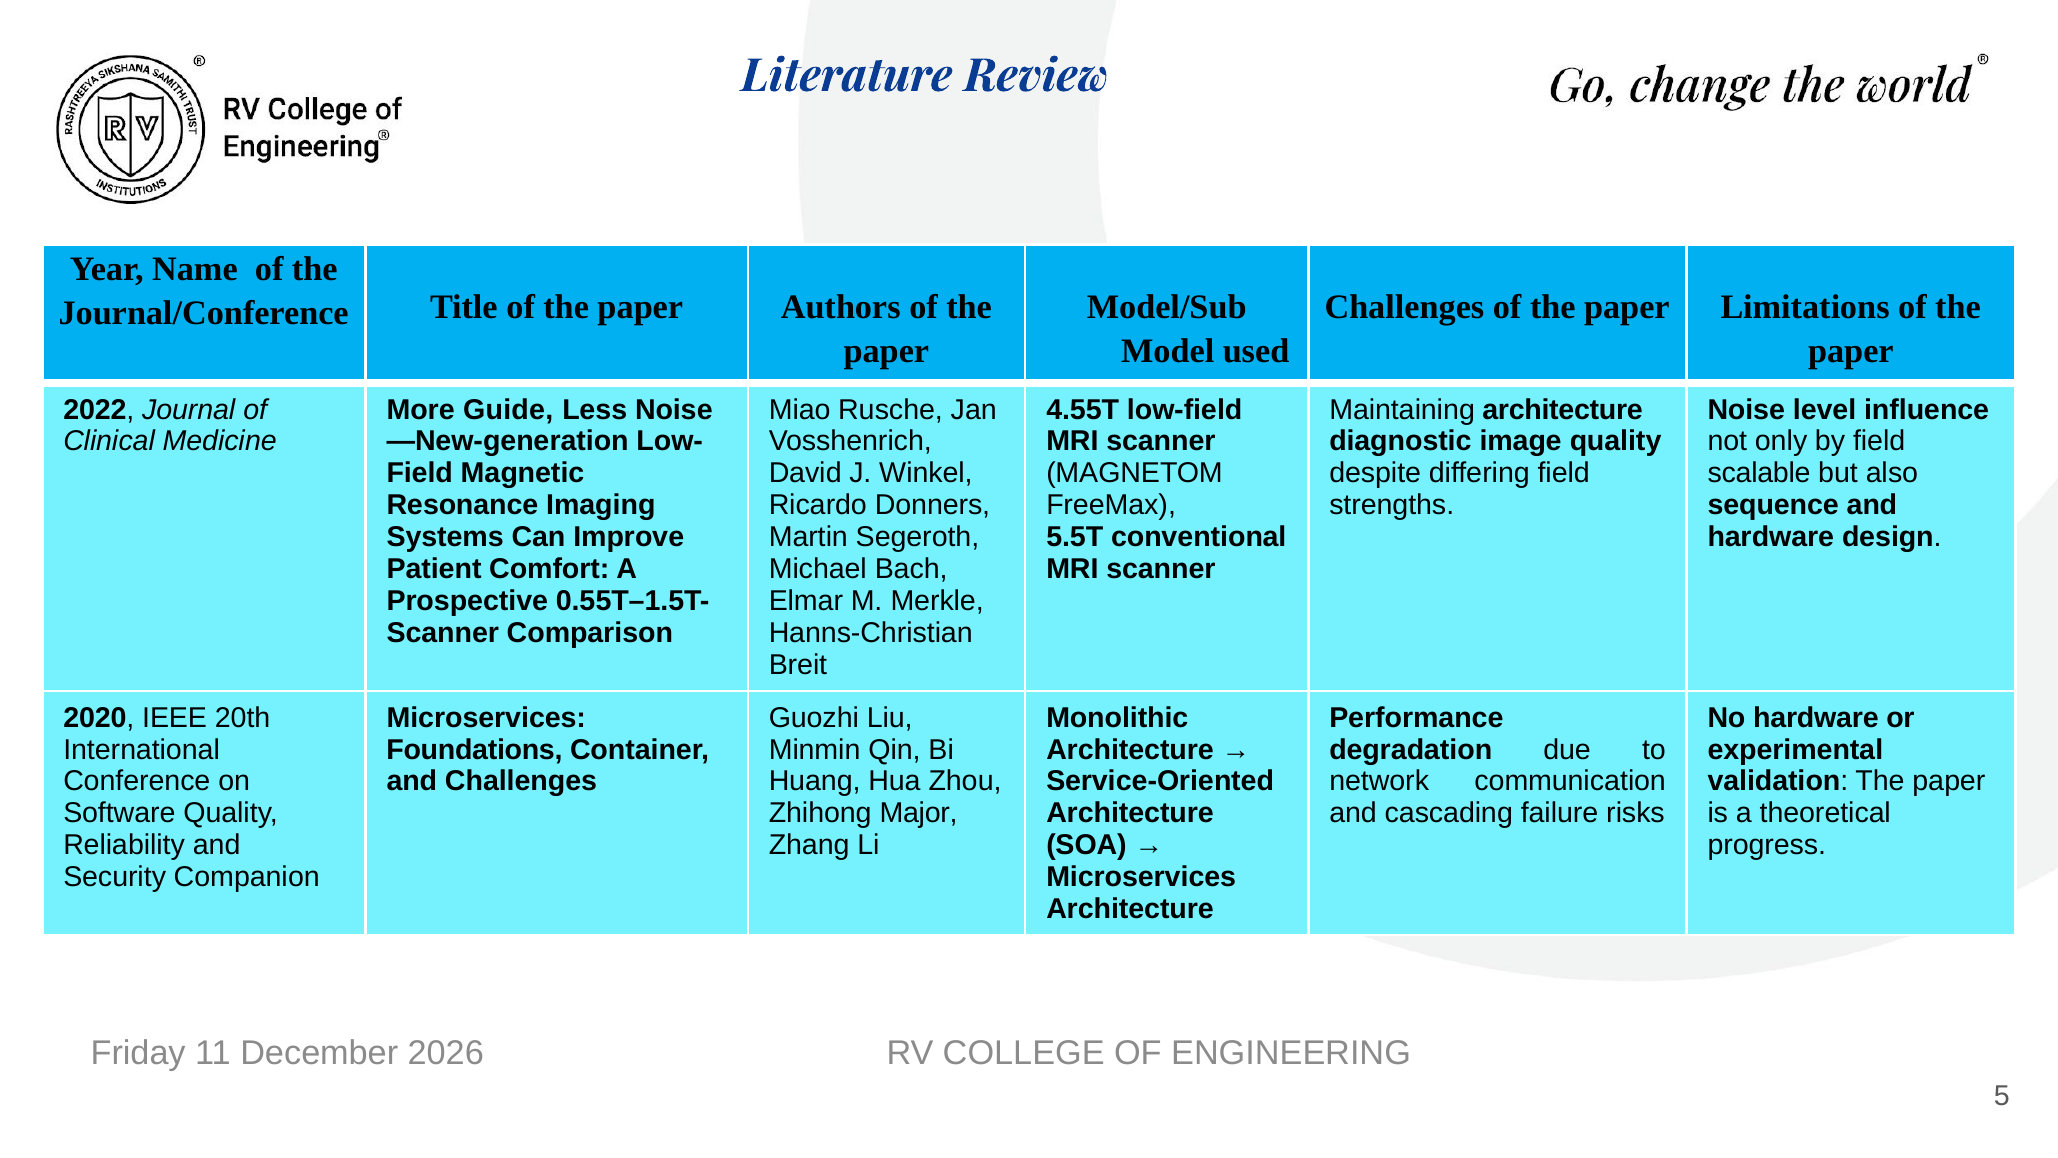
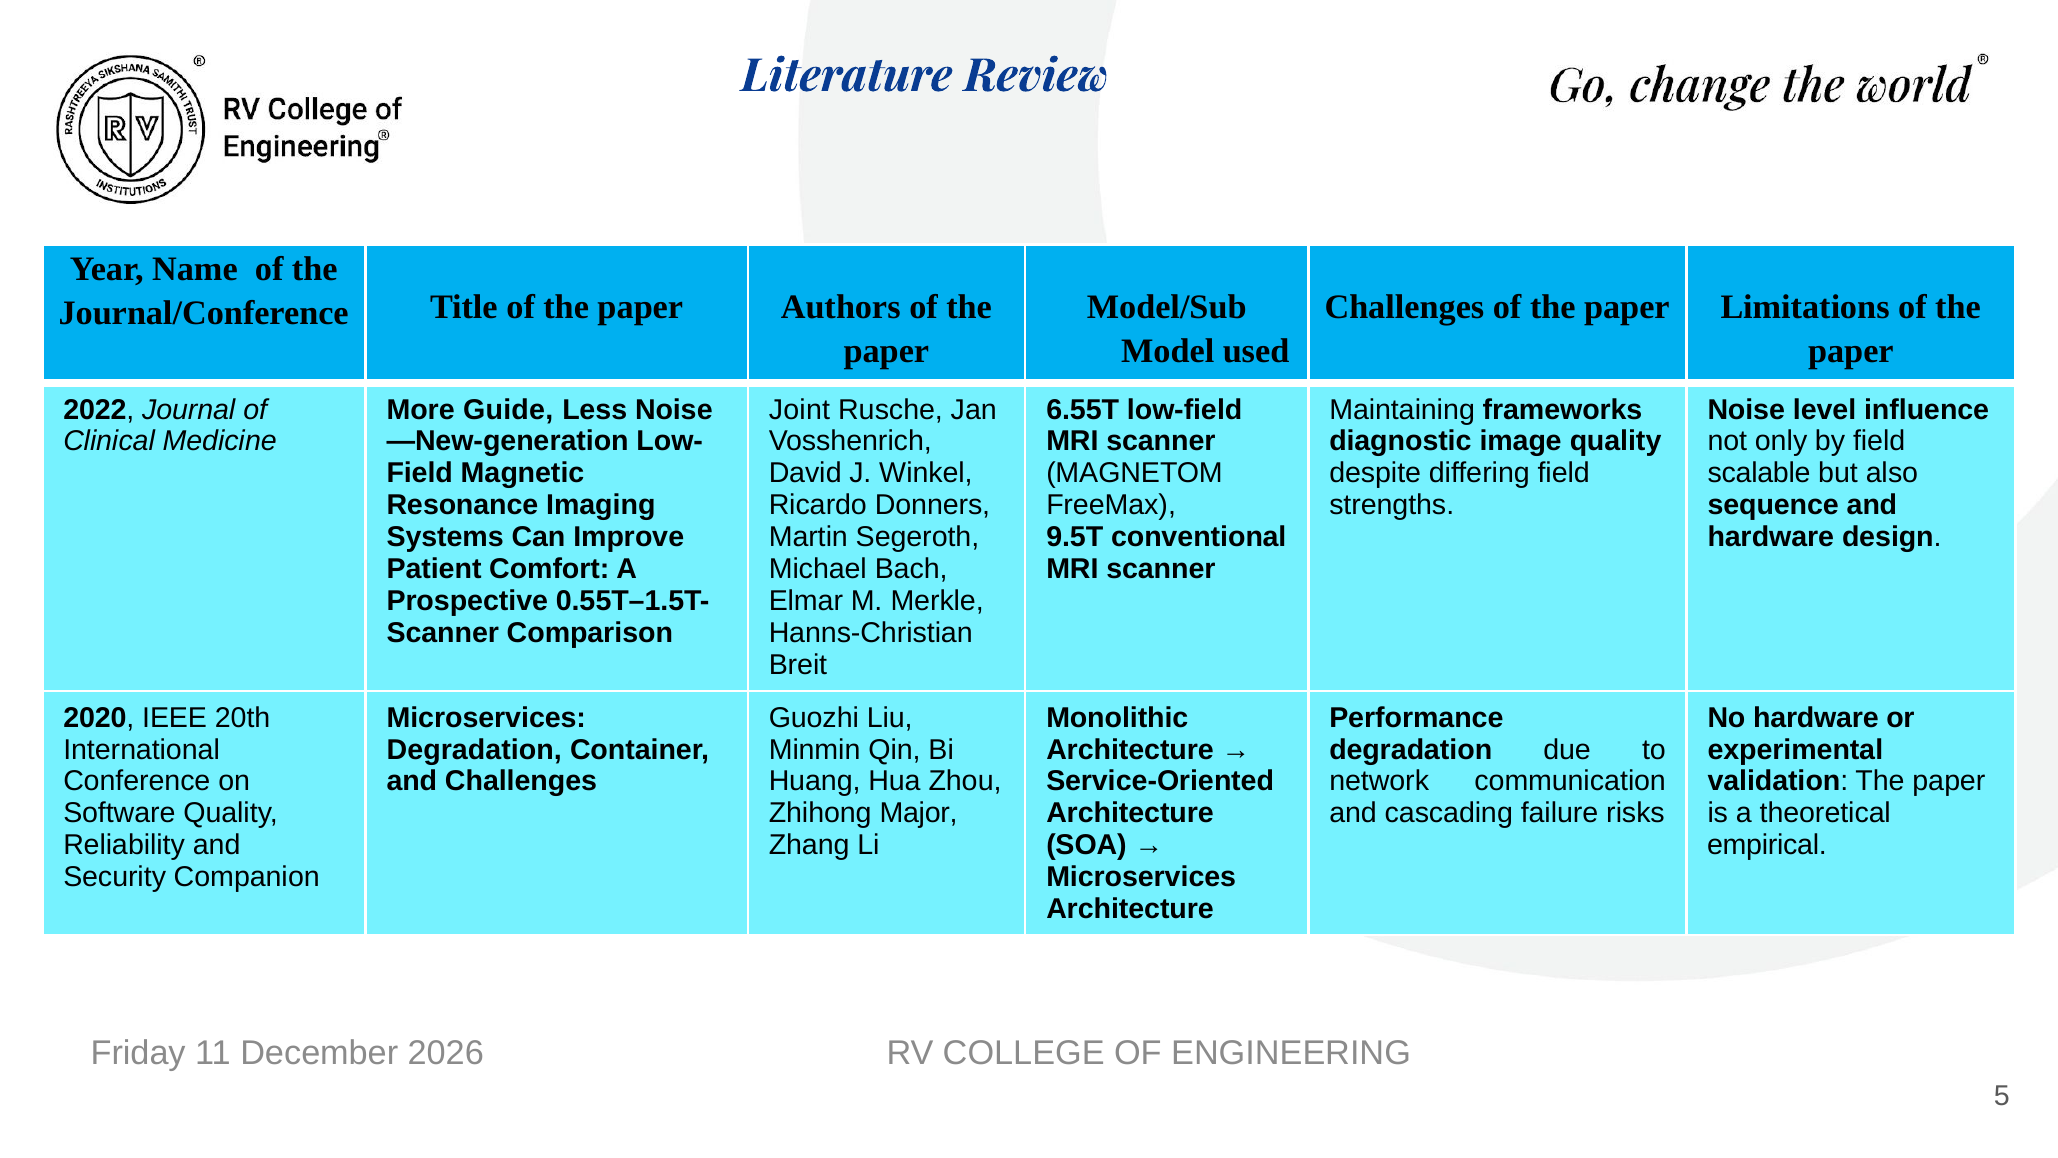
Miao: Miao -> Joint (799, 409)
4.55T: 4.55T -> 6.55T (1083, 409)
Maintaining architecture: architecture -> frameworks (1563, 409)
5.5T: 5.5T -> 9.5T (1075, 537)
Foundations: Foundations -> Degradation (474, 749)
progress: progress -> empirical (1767, 845)
